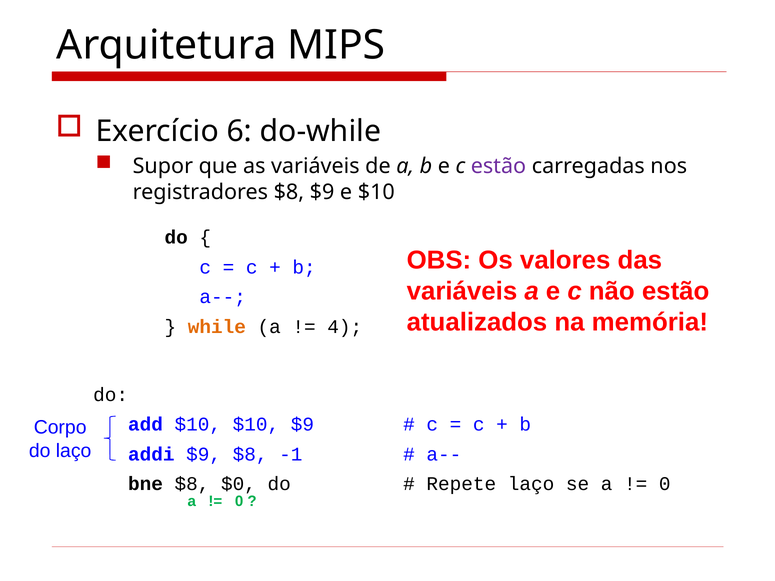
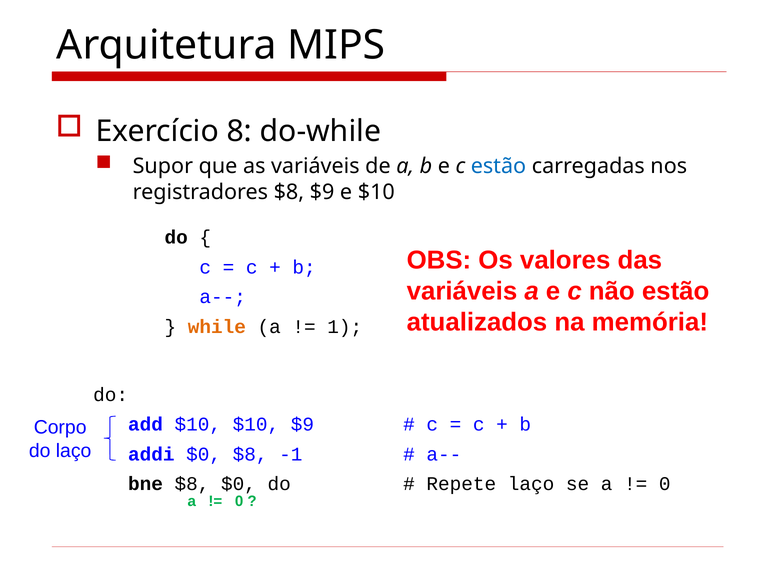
6: 6 -> 8 (239, 132)
estão colour: purple -> blue (498, 166)
4: 4 -> 1 (345, 327)
addi $9: $9 -> $0 (204, 454)
